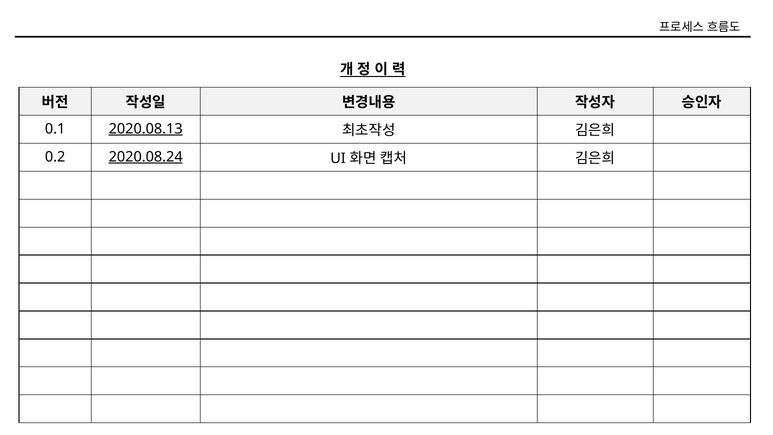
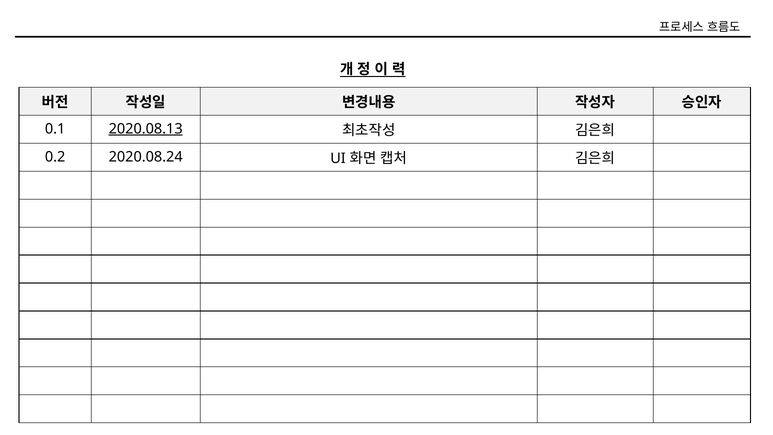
2020.08.24 underline: present -> none (146, 157)
